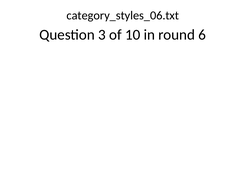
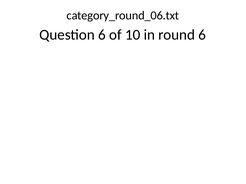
category_styles_06.txt: category_styles_06.txt -> category_round_06.txt (123, 16)
Question 3: 3 -> 6 (102, 35)
